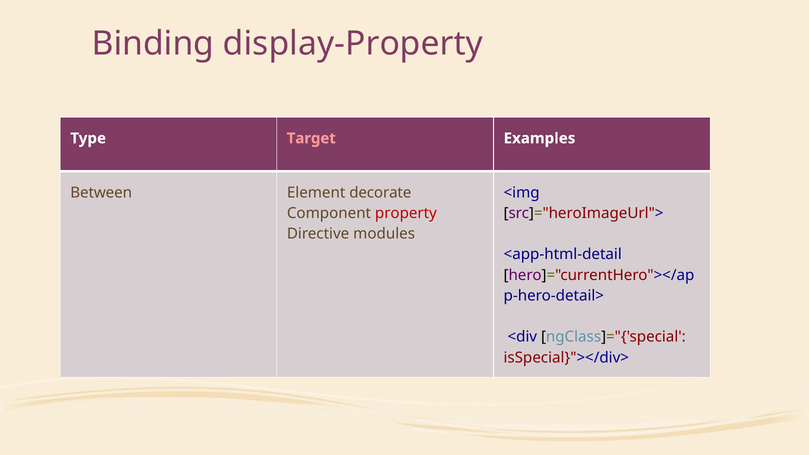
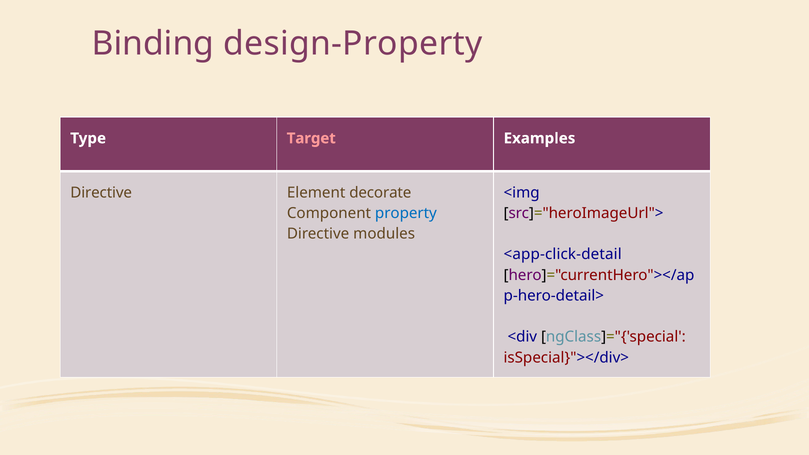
display-Property: display-Property -> design-Property (353, 43)
Between: Between -> Directive (101, 193)
property colour: red -> blue (406, 213)
<app-html-detail: <app-html-detail -> <app-click-detail (563, 254)
